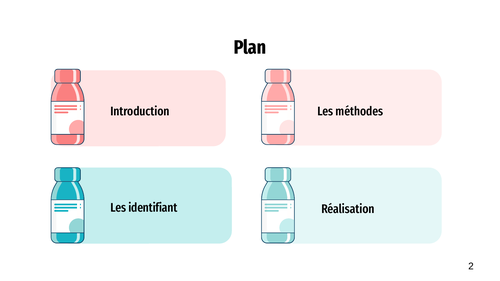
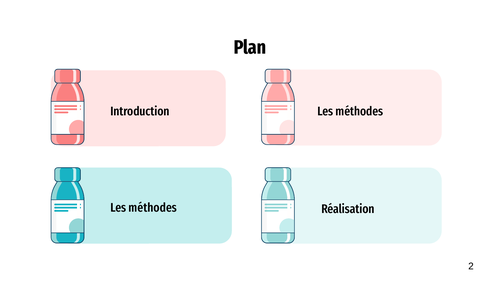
identifiant: identifiant -> méthodes (153, 208)
